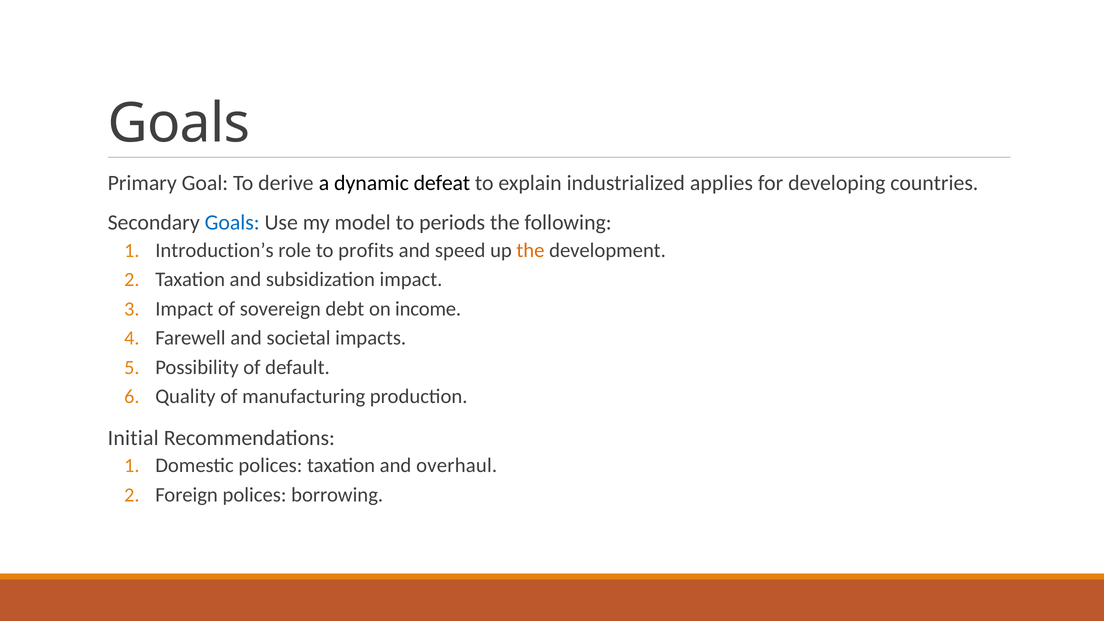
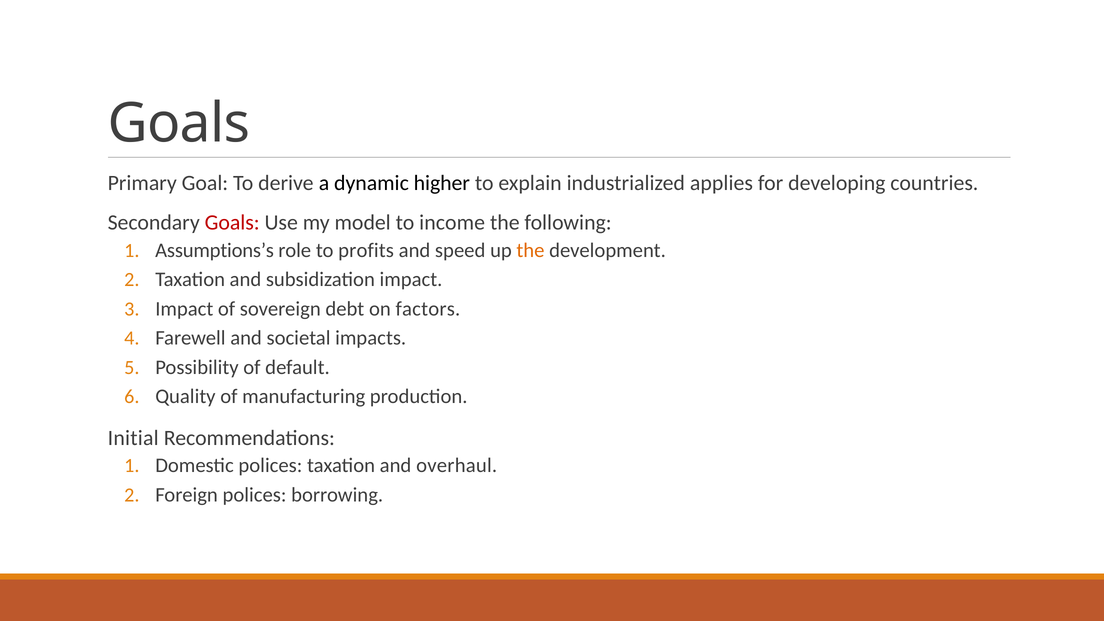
defeat: defeat -> higher (442, 183)
Goals colour: blue -> red (232, 223)
periods: periods -> income (452, 223)
Introduction’s: Introduction’s -> Assumptions’s (215, 250)
income: income -> factors (428, 309)
